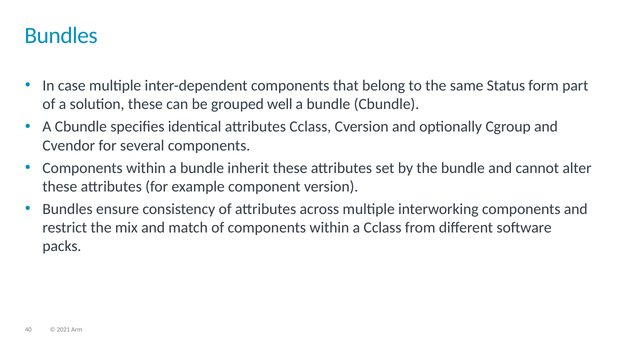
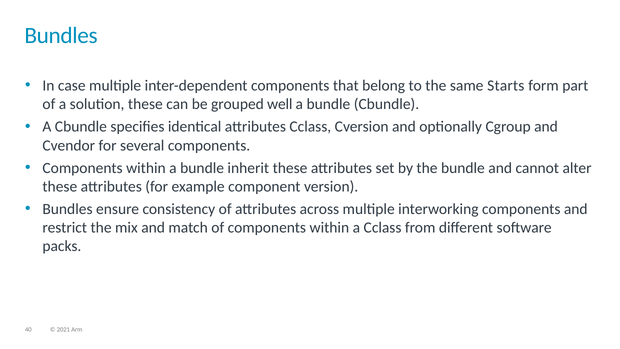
Status: Status -> Starts (506, 86)
